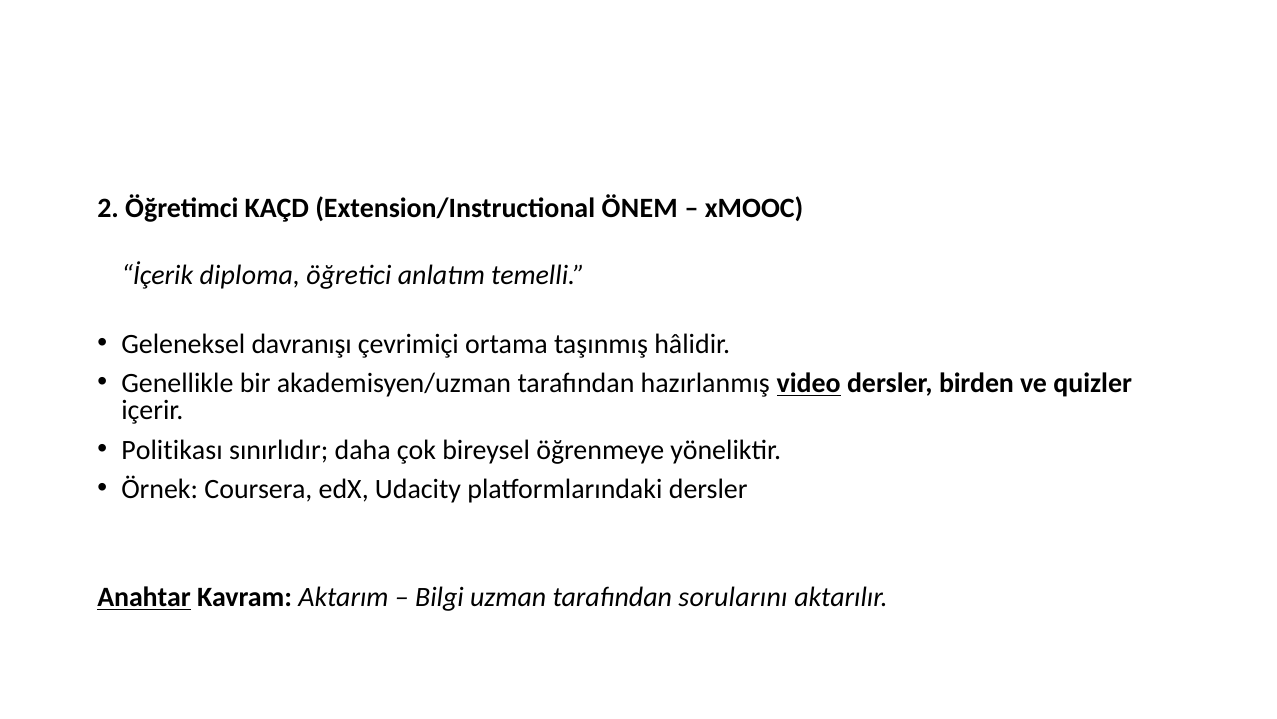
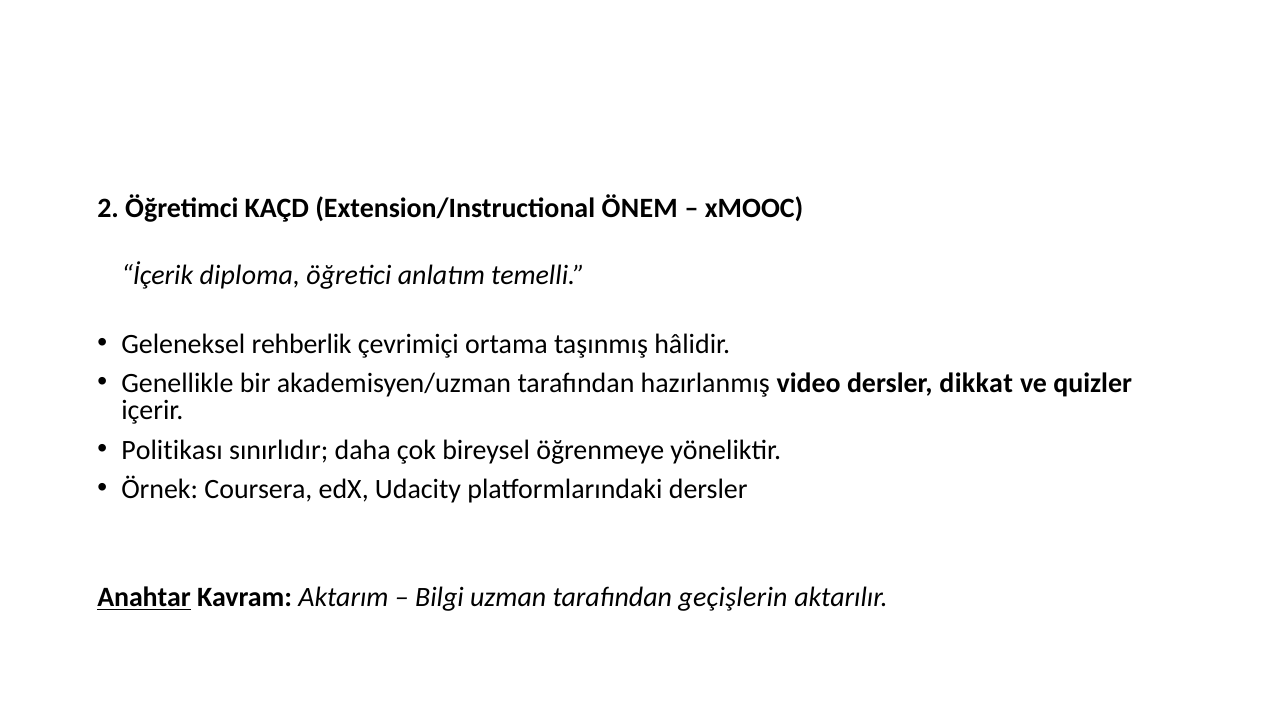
davranışı: davranışı -> rehberlik (302, 344)
video underline: present -> none (809, 383)
birden: birden -> dikkat (976, 383)
sorularını: sorularını -> geçişlerin (733, 597)
